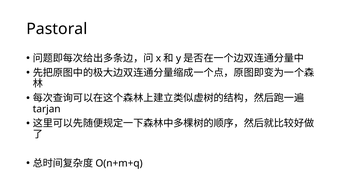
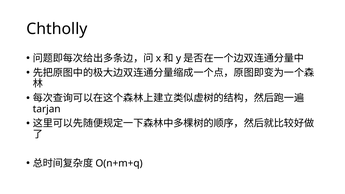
Pastoral: Pastoral -> Chtholly (57, 29)
